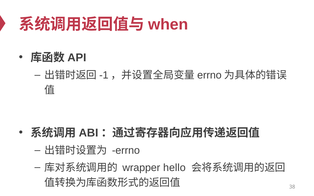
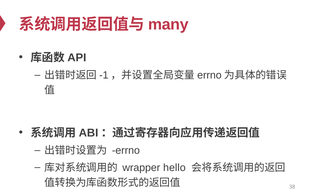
when: when -> many (168, 24)
